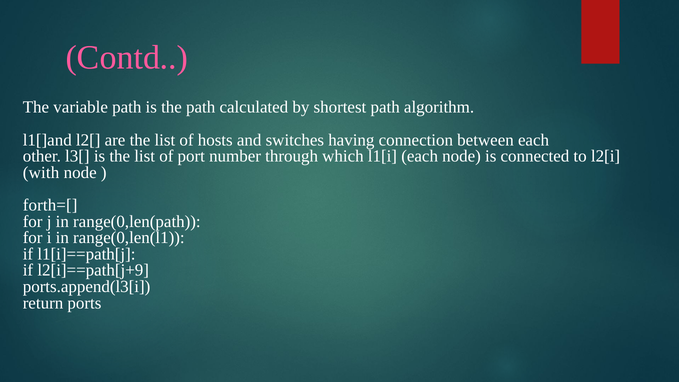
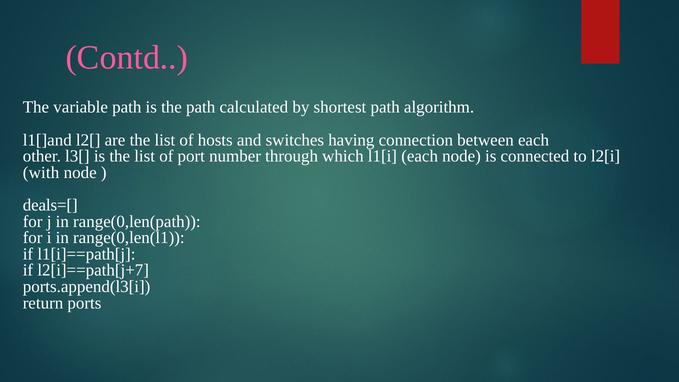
forth=[: forth=[ -> deals=[ (50, 205)
l2[i]==path[j+9: l2[i]==path[j+9 -> l2[i]==path[j+7 (93, 270)
